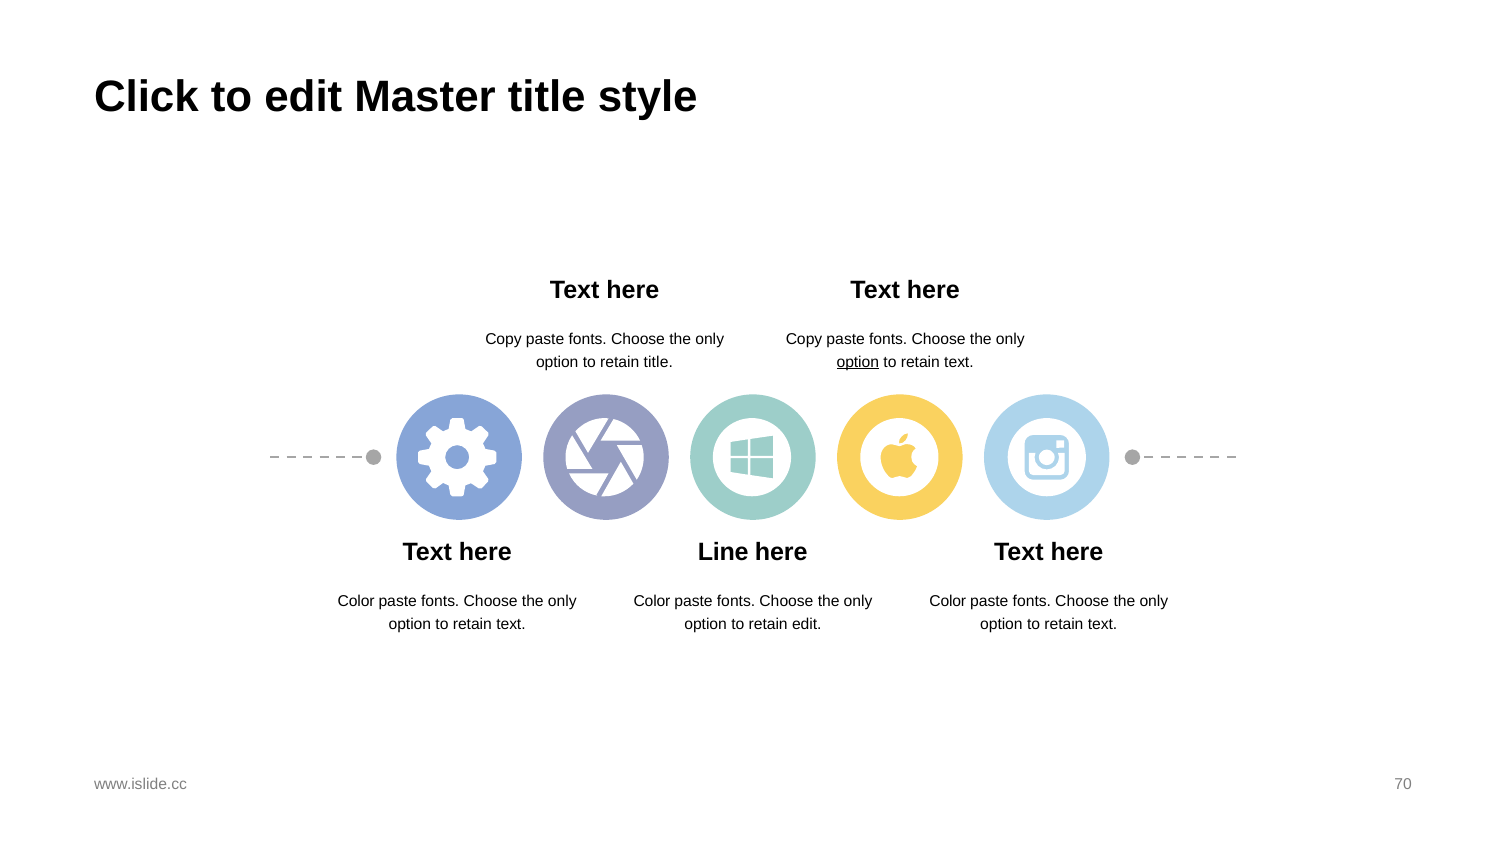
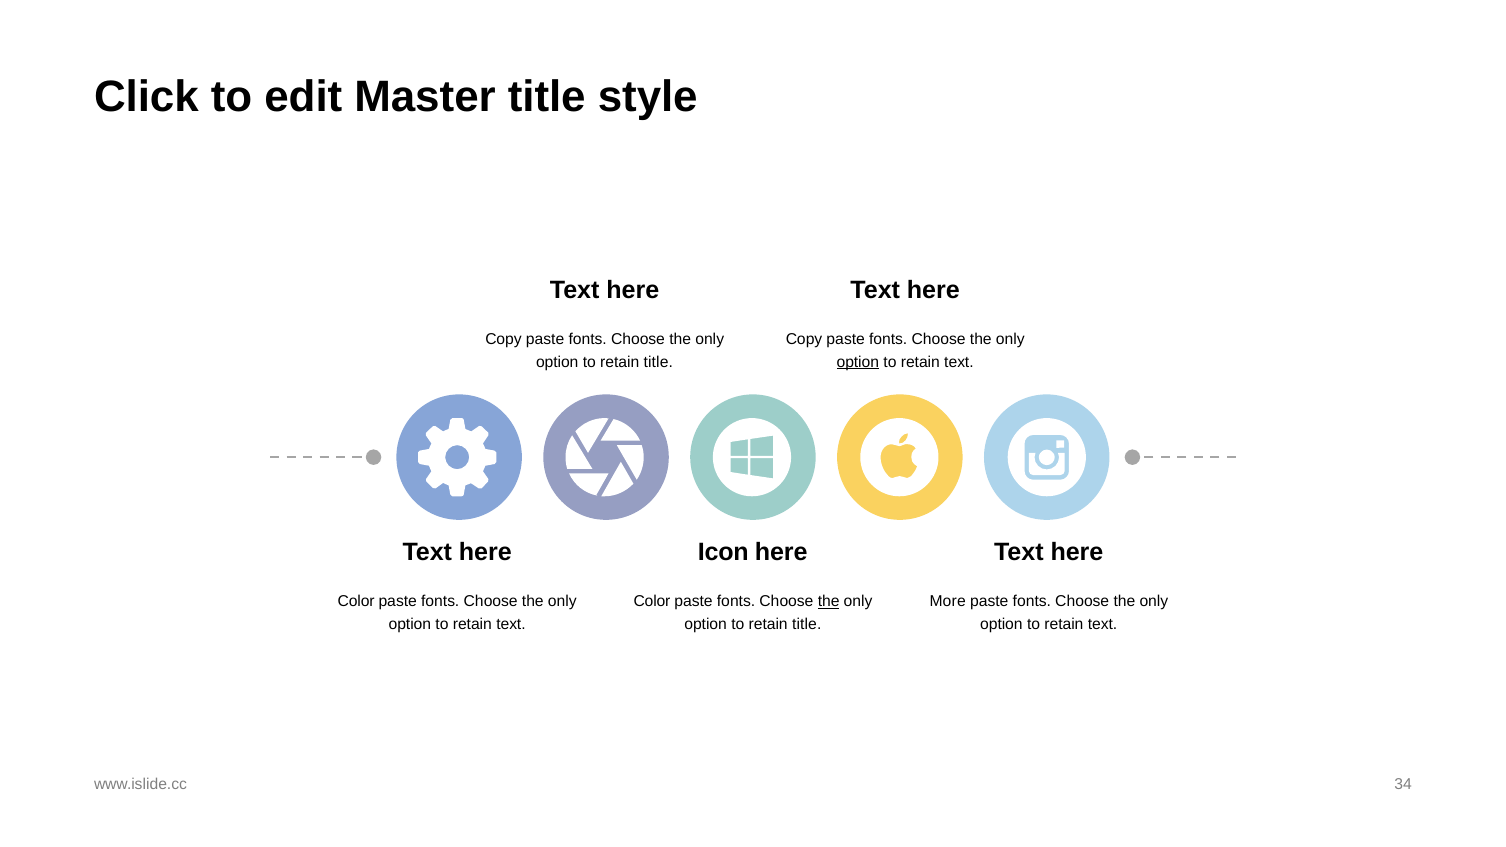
Line: Line -> Icon (723, 553)
the underline: none -> present (829, 602)
Color: Color -> More (948, 602)
edit: edit -> title (807, 624)
70: 70 -> 34 (1403, 784)
